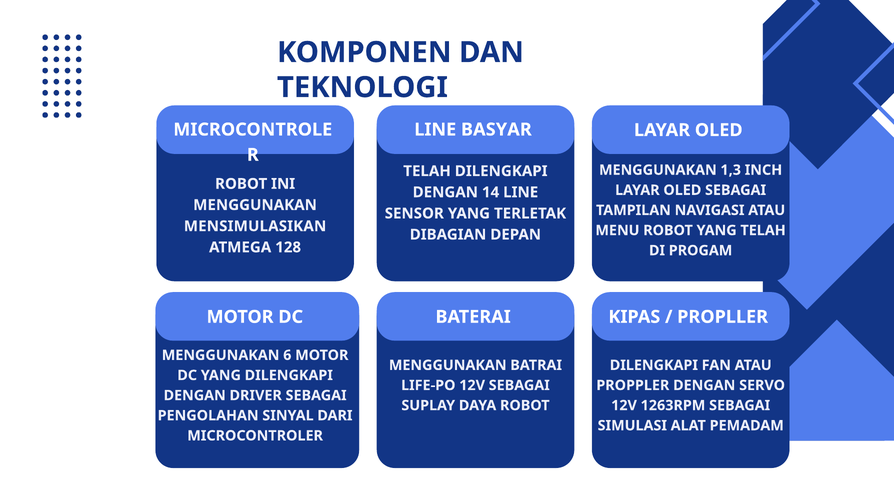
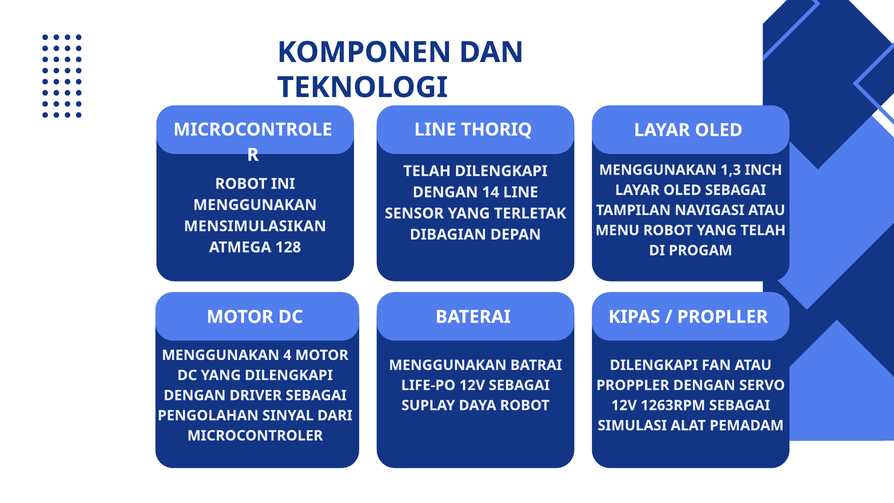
BASYAR: BASYAR -> THORIQ (496, 130)
6: 6 -> 4 (287, 355)
